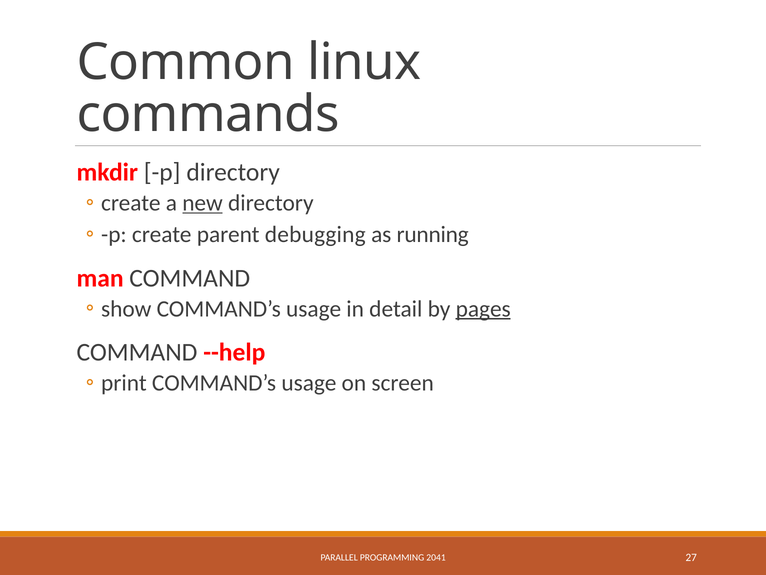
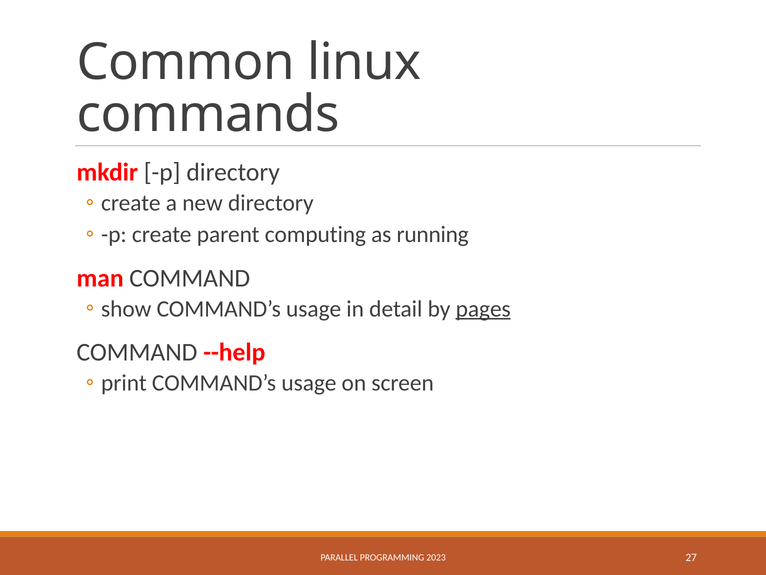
new underline: present -> none (203, 203)
debugging: debugging -> computing (315, 234)
2041: 2041 -> 2023 (436, 557)
